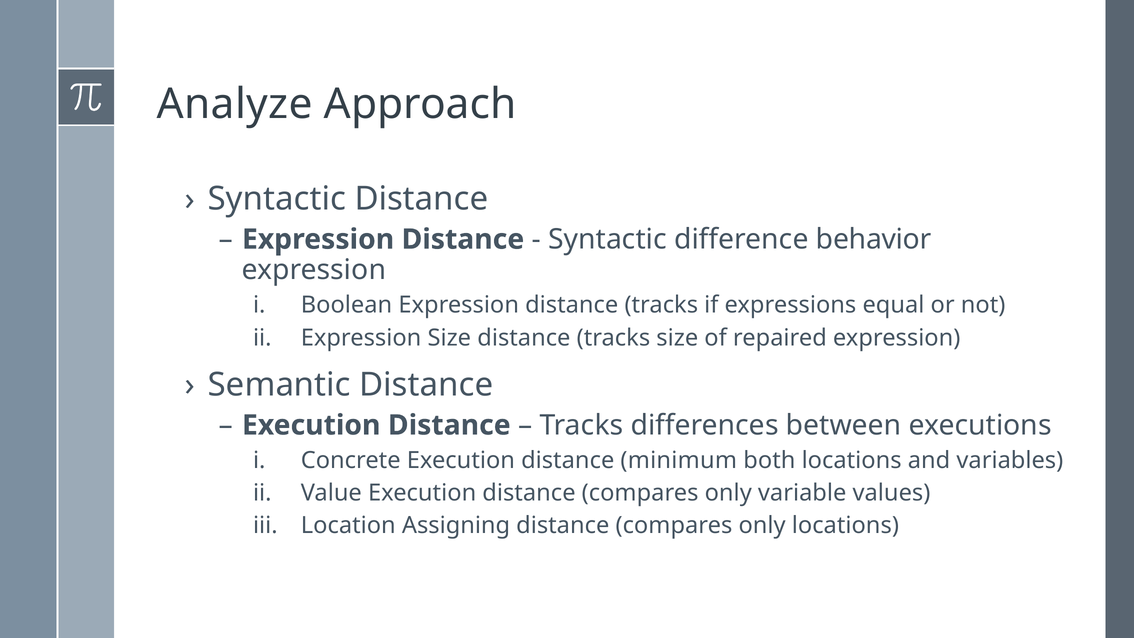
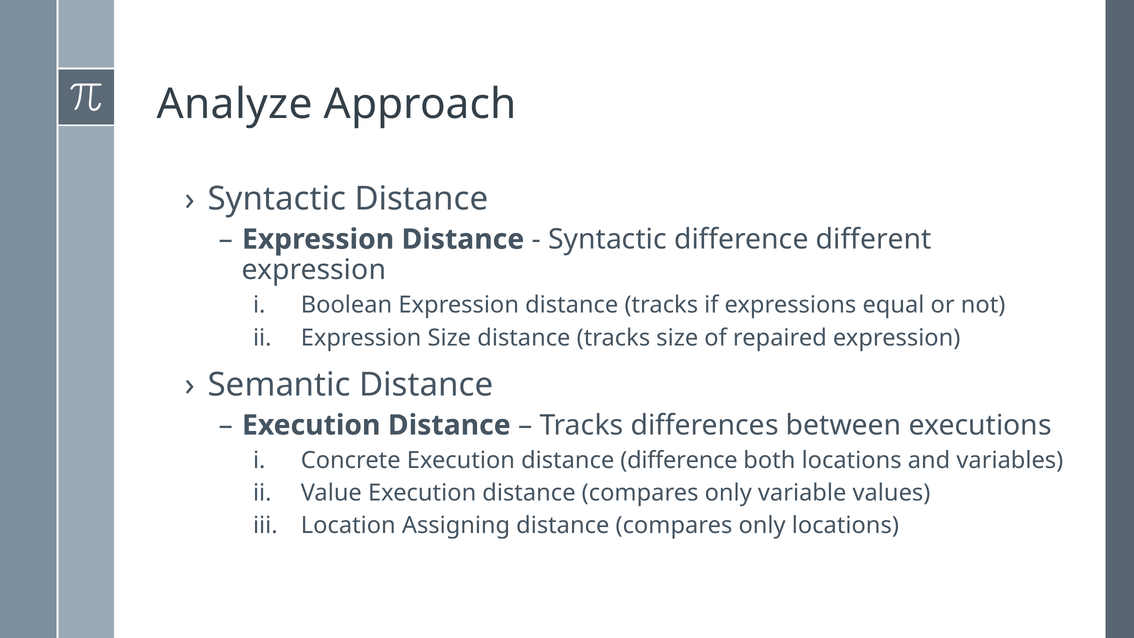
behavior: behavior -> different (874, 239)
distance minimum: minimum -> difference (679, 460)
